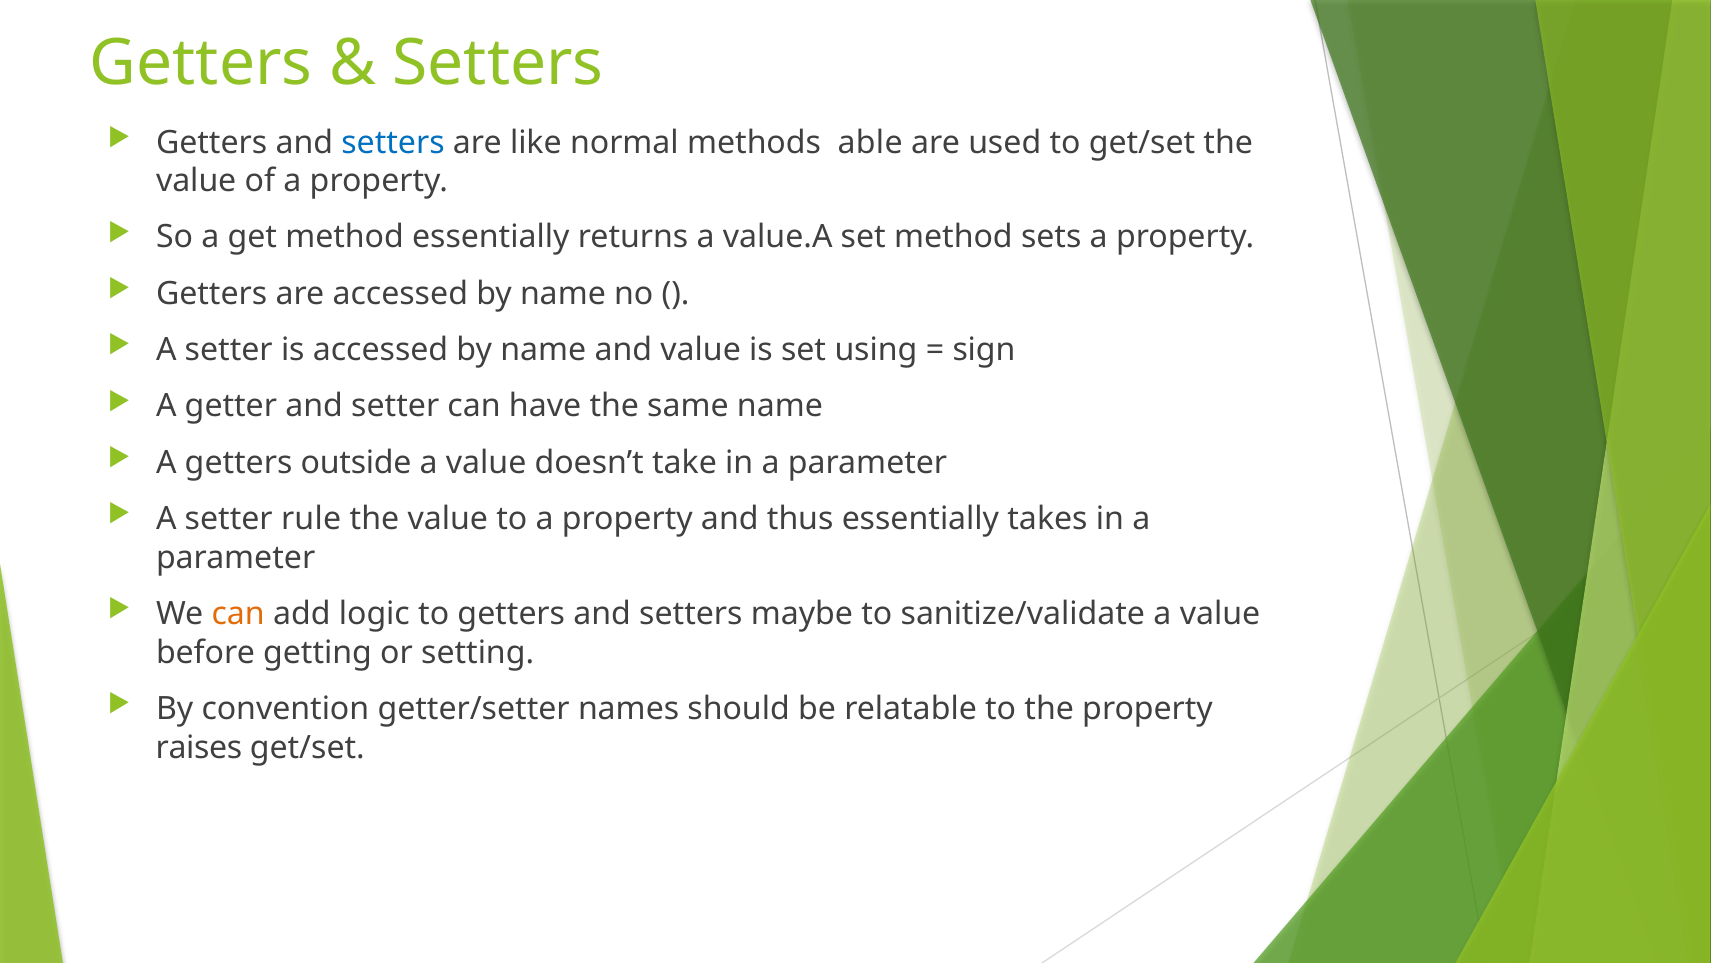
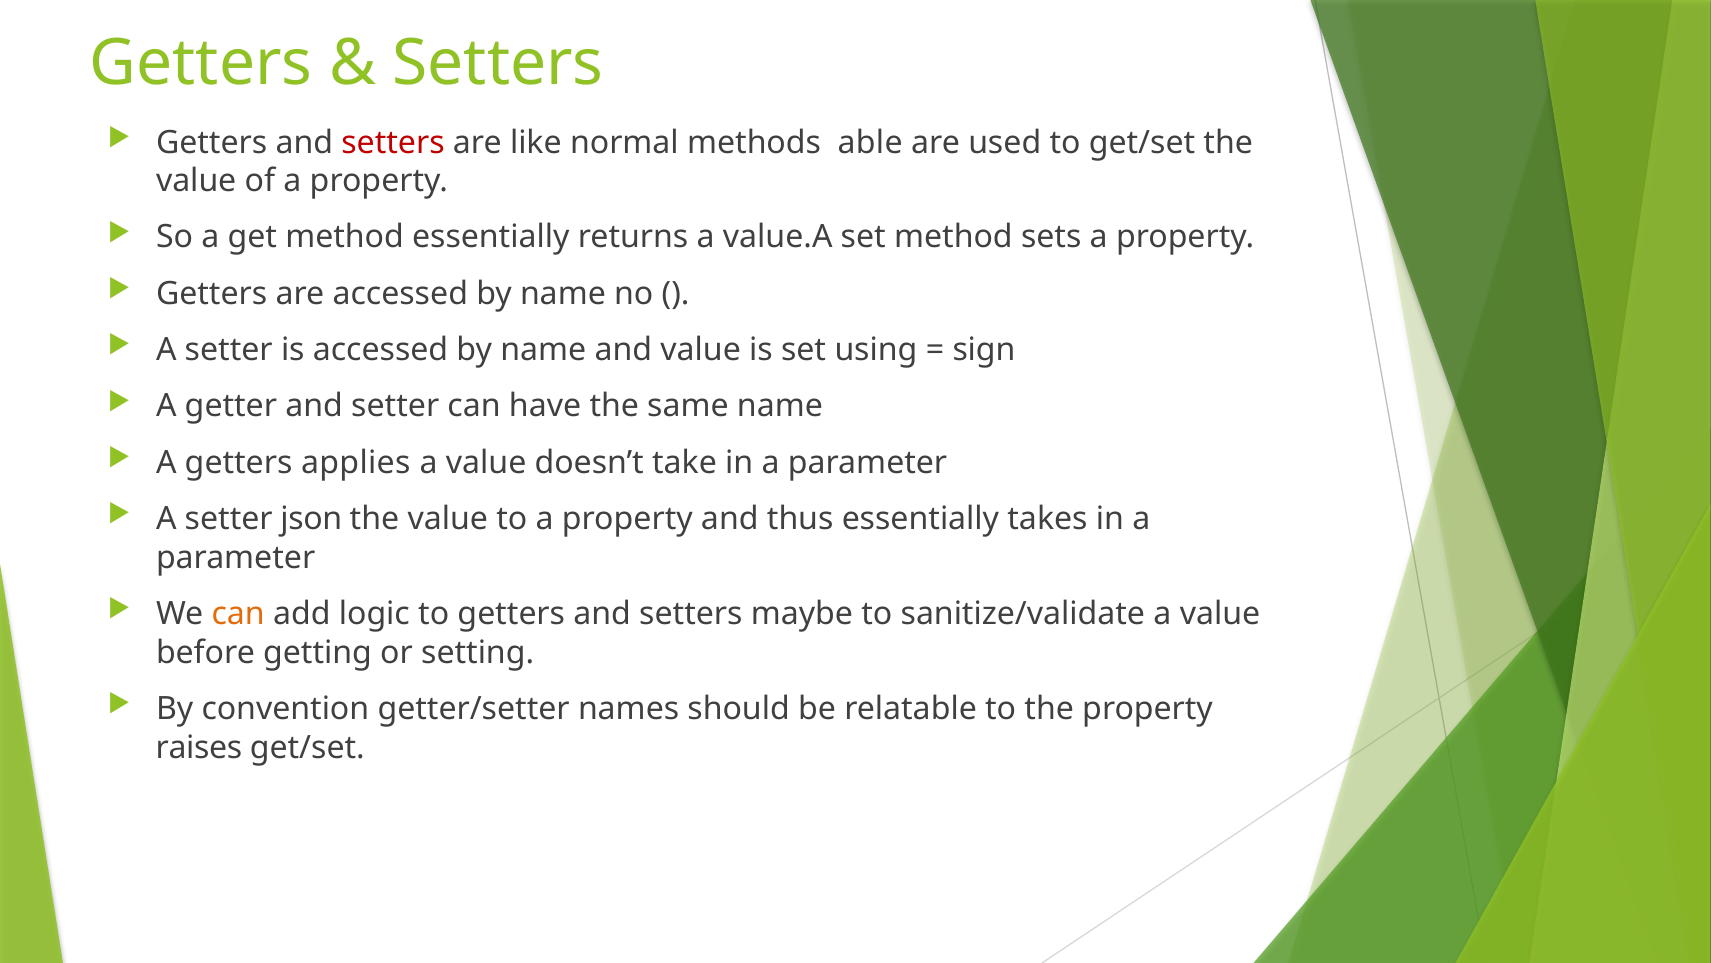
setters colour: blue -> red (393, 142)
outside: outside -> applies (356, 462)
rule: rule -> json (311, 519)
